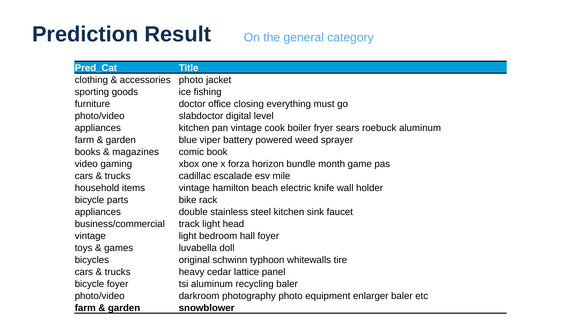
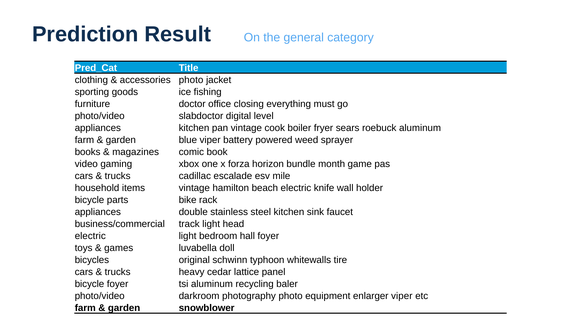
vintage: vintage -> electric (90, 236)
enlarger baler: baler -> viper (402, 296)
